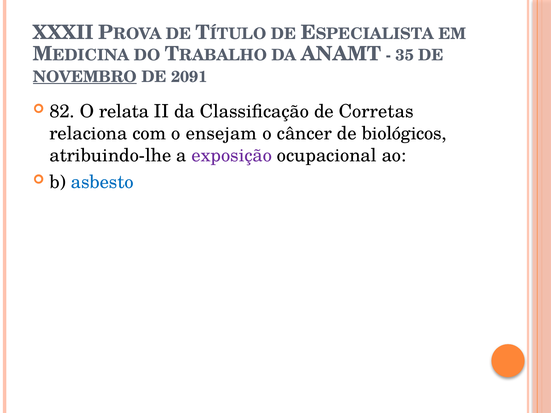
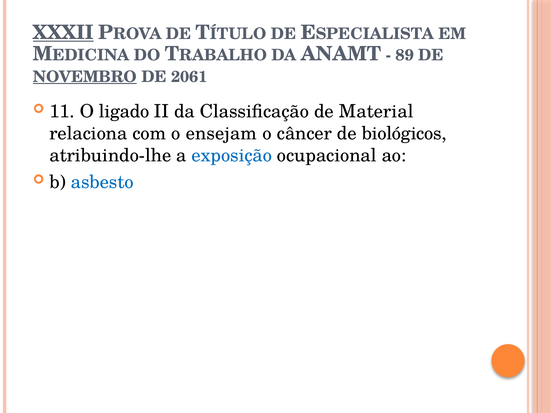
XXXII underline: none -> present (63, 33)
35: 35 -> 89 (405, 55)
2091: 2091 -> 2061 (189, 77)
82: 82 -> 11 (62, 111)
relata: relata -> ligado (124, 111)
Corretas: Corretas -> Material (376, 111)
exposição colour: purple -> blue (232, 156)
